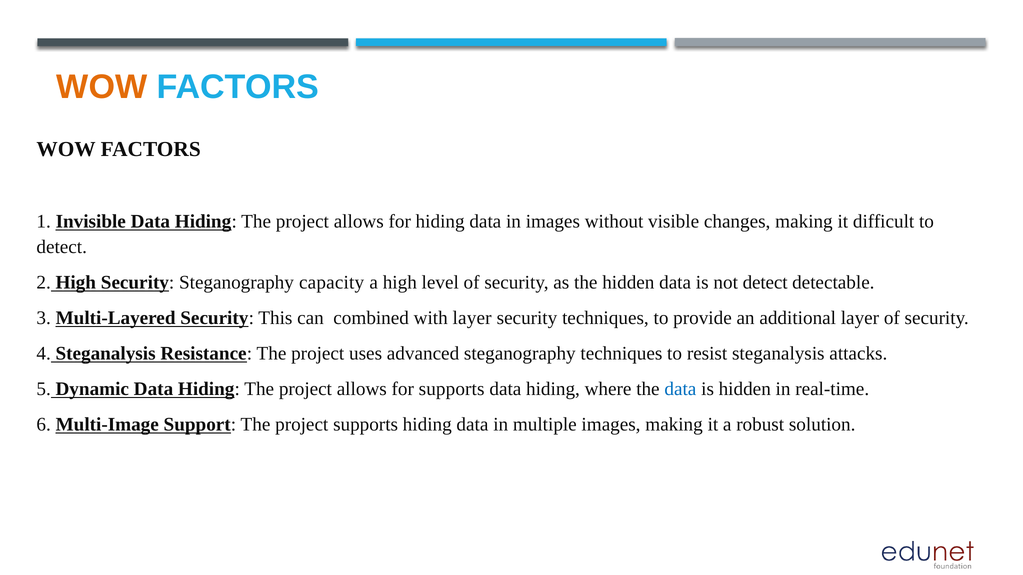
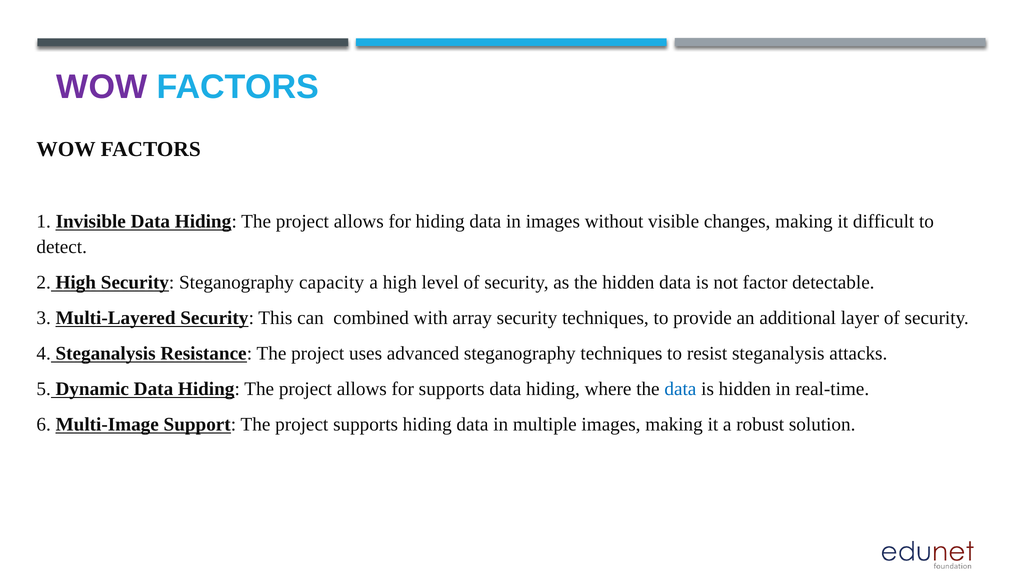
WOW colour: orange -> purple (102, 87)
not detect: detect -> factor (765, 283)
with layer: layer -> array (472, 318)
